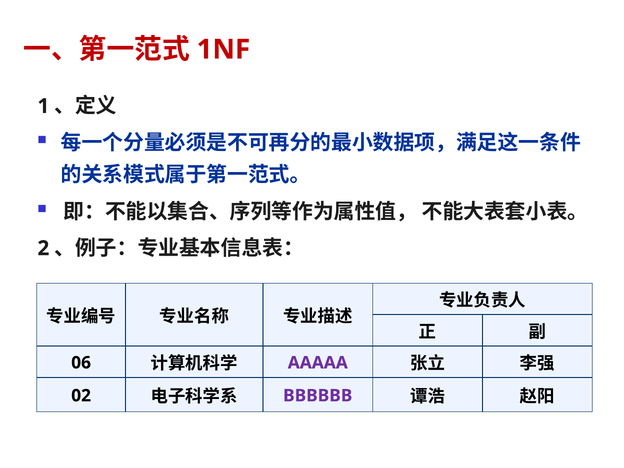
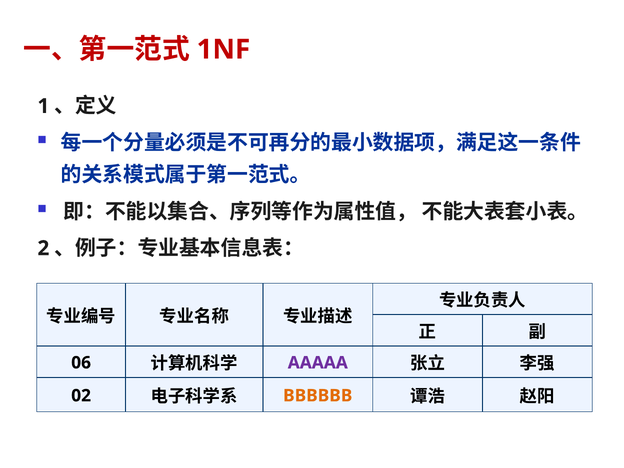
BBBBBB colour: purple -> orange (318, 396)
